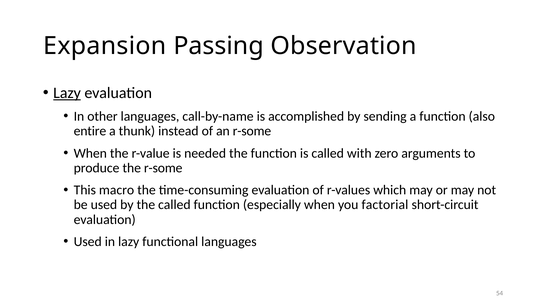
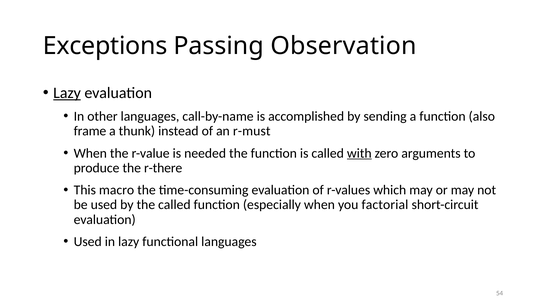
Expansion: Expansion -> Exceptions (105, 46)
entire: entire -> frame (90, 131)
an r-some: r-some -> r-must (252, 131)
with underline: none -> present (359, 153)
the r-some: r-some -> r-there (163, 168)
